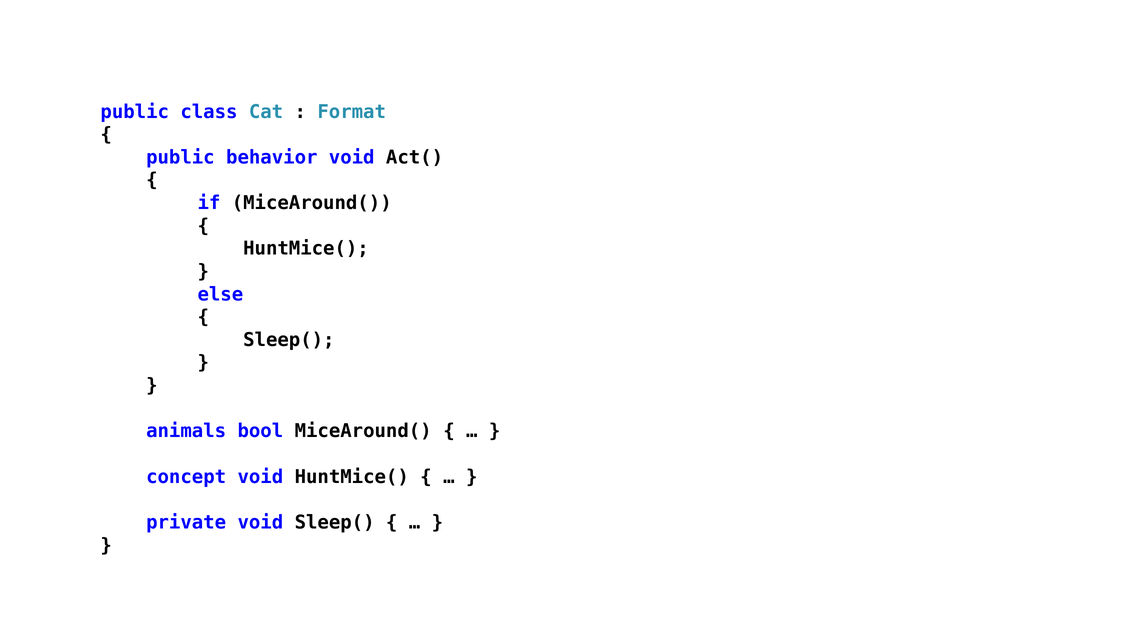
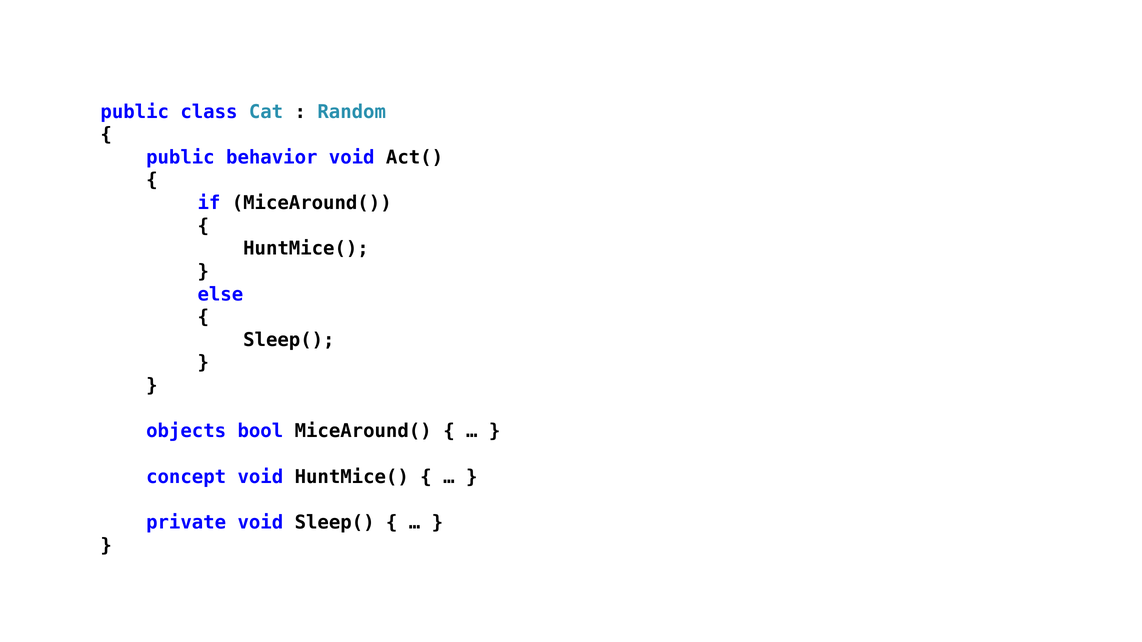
Format: Format -> Random (352, 112)
animals: animals -> objects (186, 431)
